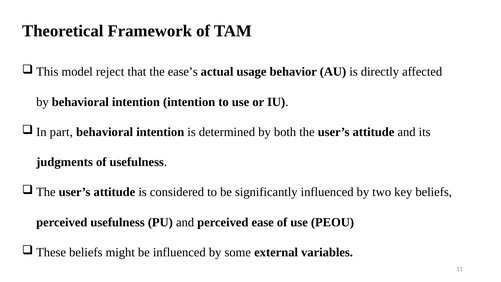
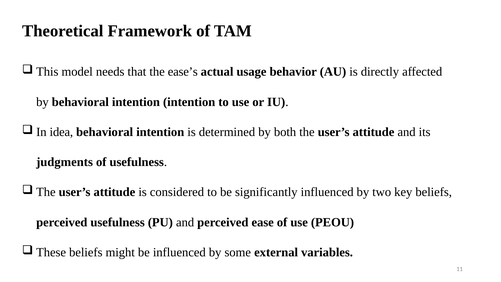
reject: reject -> needs (110, 72)
part: part -> idea (61, 132)
